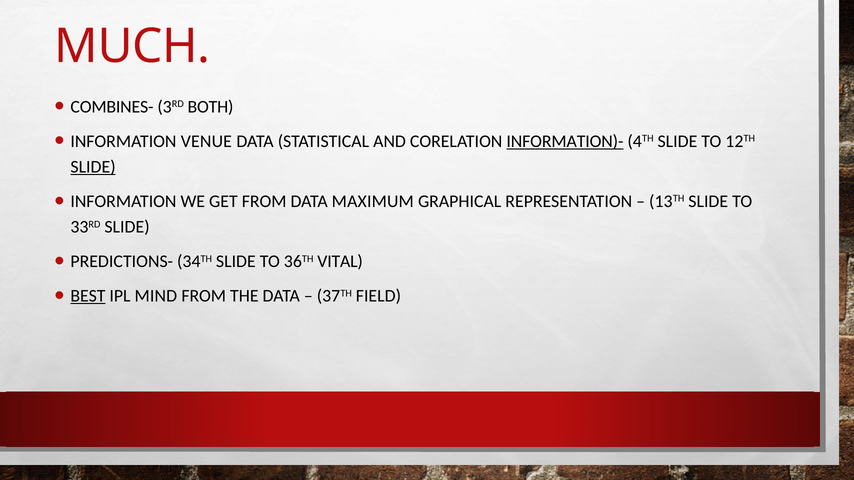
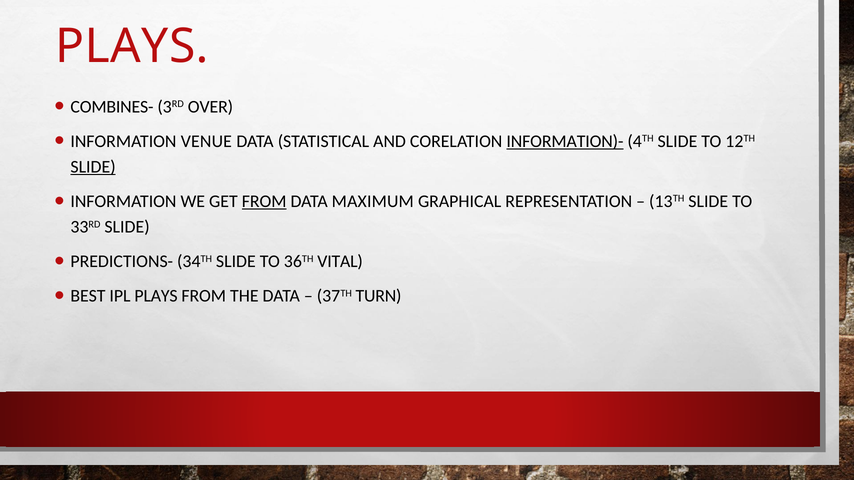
MUCH: MUCH -> PLAYS (132, 46)
BOTH: BOTH -> OVER (210, 107)
FROM underline: none -> present (264, 202)
BEST underline: present -> none (88, 296)
IPL MIND: MIND -> PLAYS (156, 296)
FIELD: FIELD -> TURN (379, 296)
